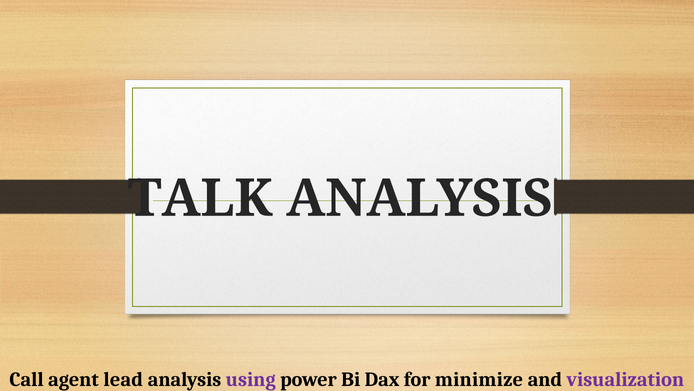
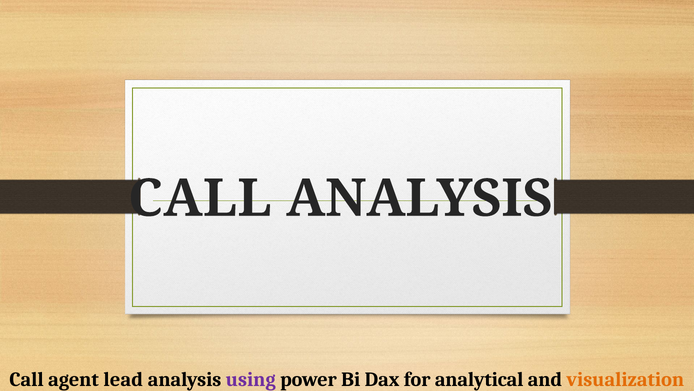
TALK: TALK -> CALL (200, 198)
minimize: minimize -> analytical (479, 379)
visualization colour: purple -> orange (625, 379)
